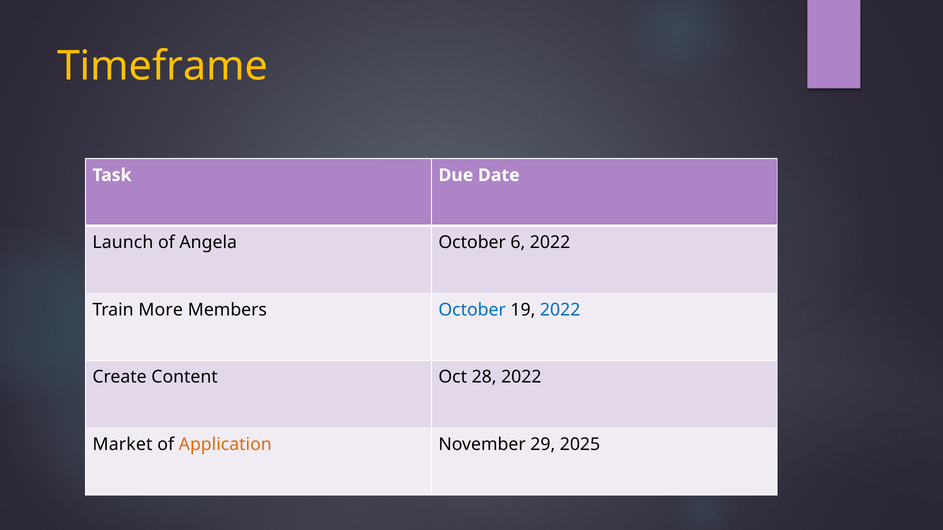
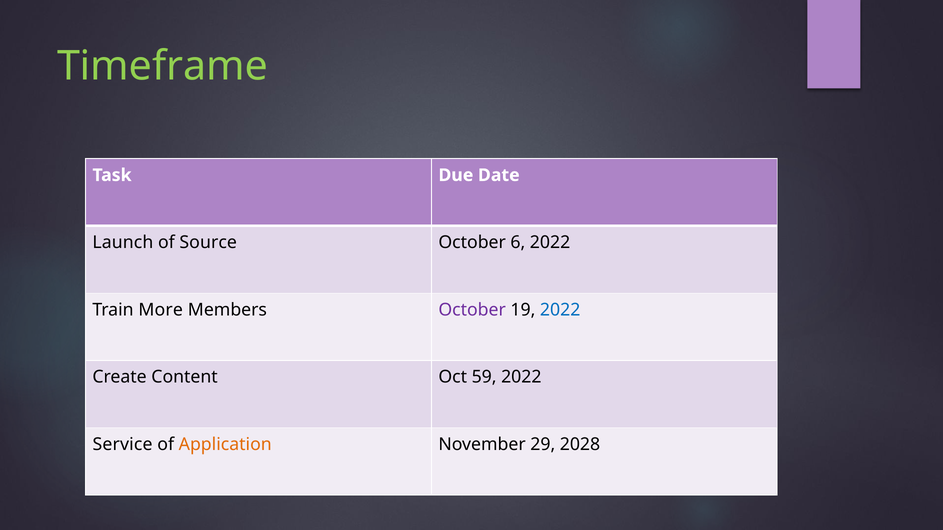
Timeframe colour: yellow -> light green (162, 66)
Angela: Angela -> Source (208, 243)
October colour: blue -> purple (472, 310)
28: 28 -> 59 (484, 377)
Market: Market -> Service (123, 445)
2025: 2025 -> 2028 (580, 445)
